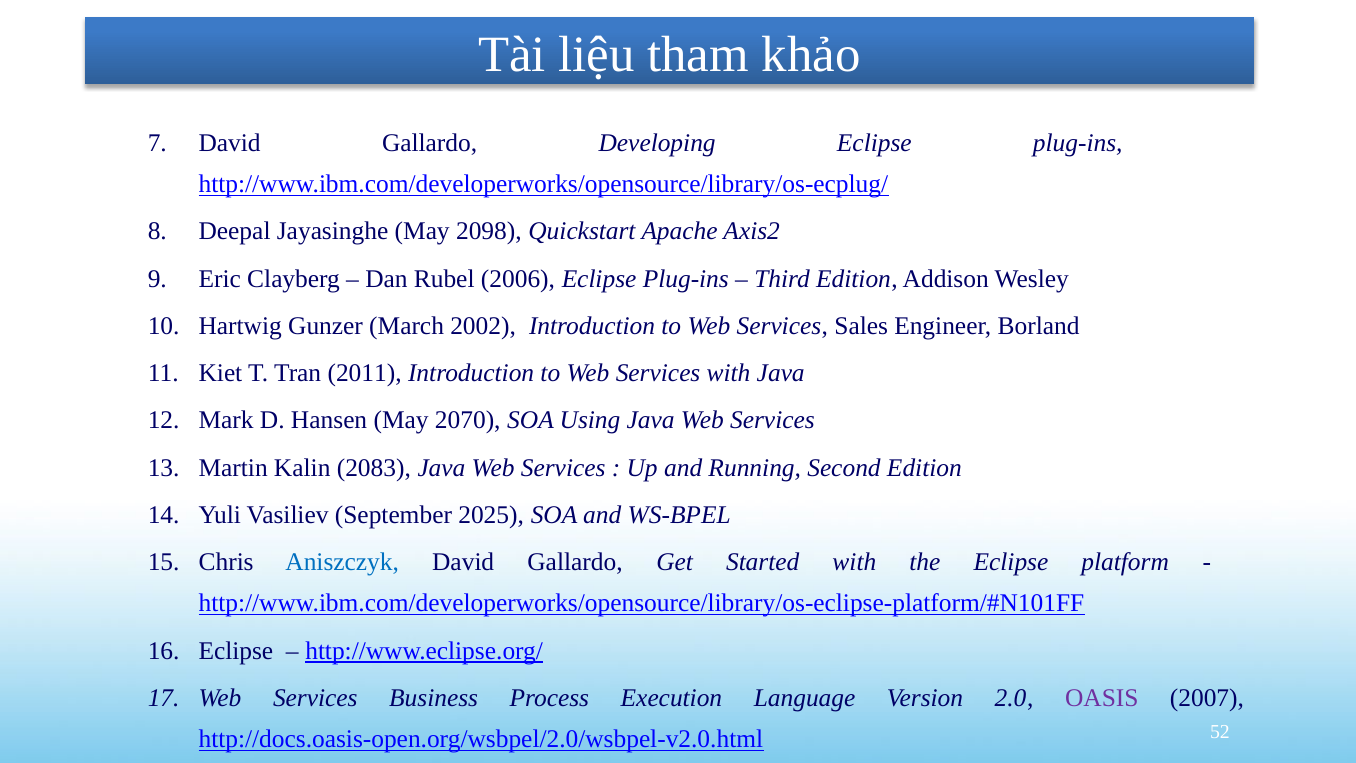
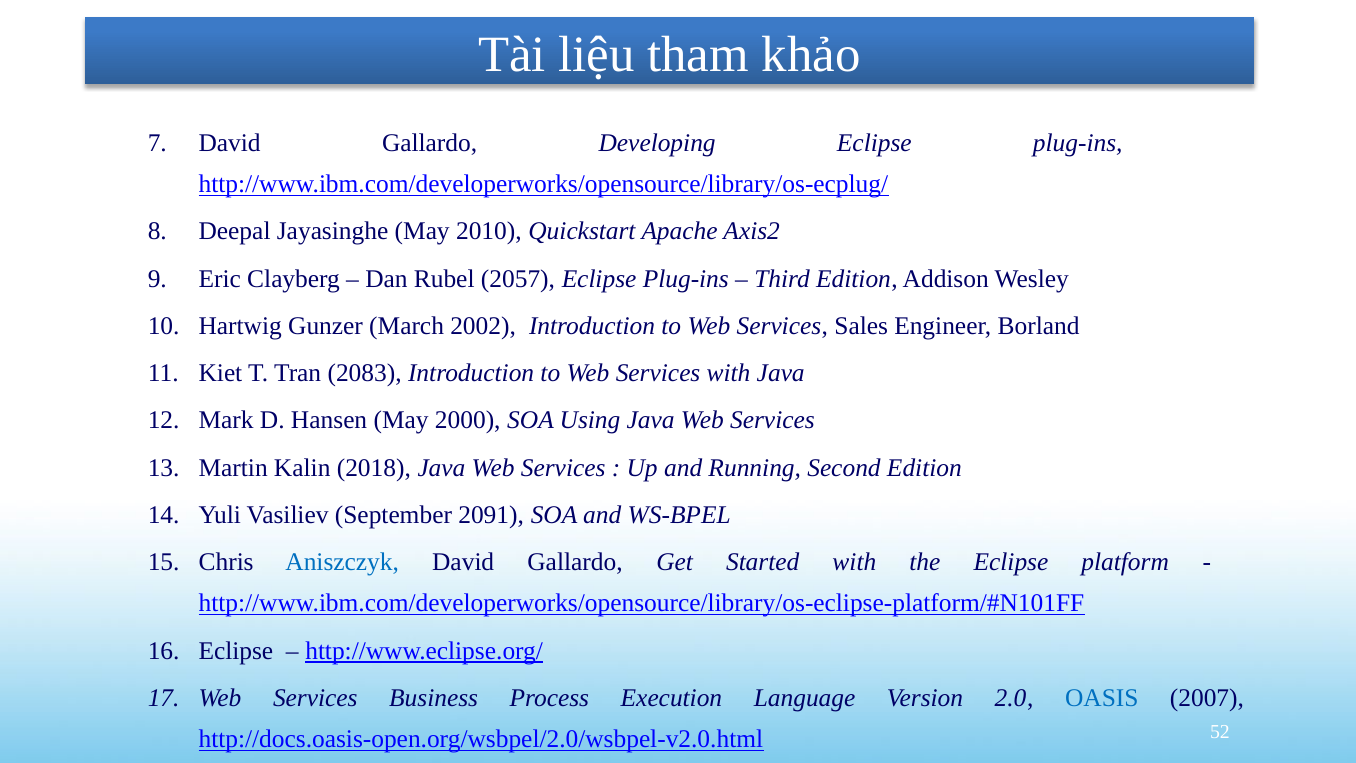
2098: 2098 -> 2010 (489, 231)
2006: 2006 -> 2057 (518, 279)
2011: 2011 -> 2083 (365, 373)
2070: 2070 -> 2000 (468, 420)
2083: 2083 -> 2018 (374, 468)
2025: 2025 -> 2091 (491, 515)
OASIS colour: purple -> blue (1102, 698)
